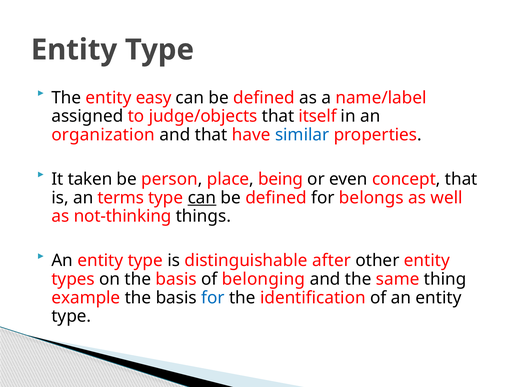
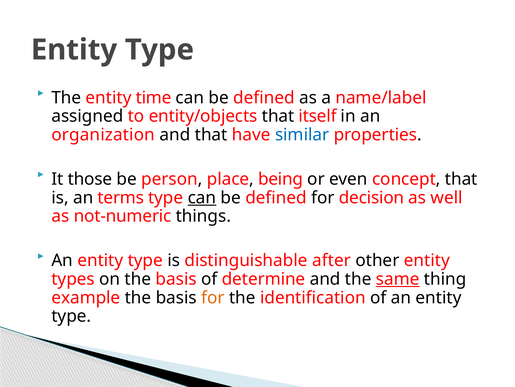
easy: easy -> time (154, 97)
judge/objects: judge/objects -> entity/objects (203, 116)
taken: taken -> those (90, 179)
belongs: belongs -> decision (371, 197)
not-thinking: not-thinking -> not-numeric (123, 216)
belonging: belonging -> determine (264, 279)
same underline: none -> present (398, 279)
for colour: blue -> orange (213, 297)
